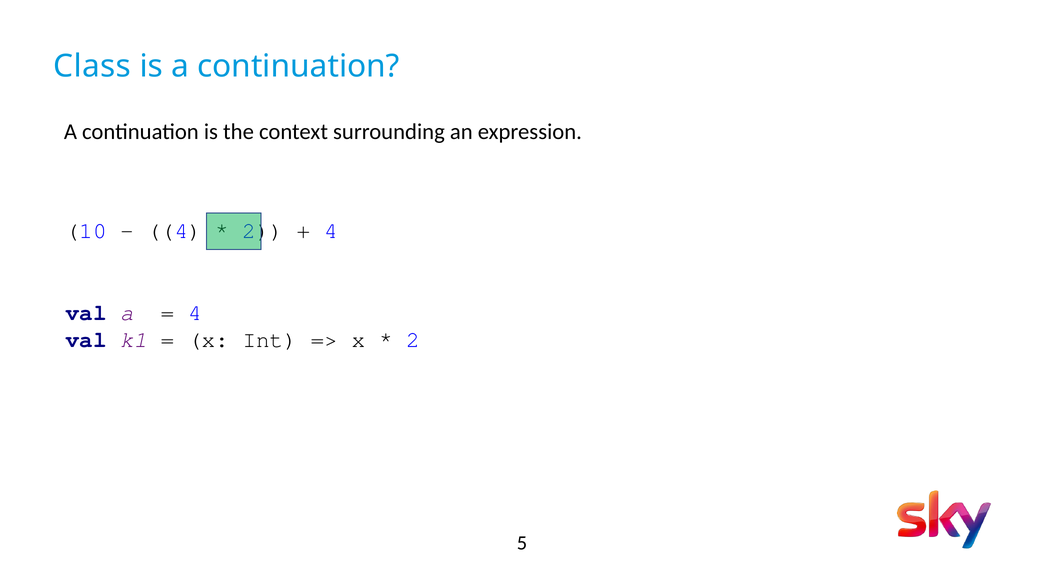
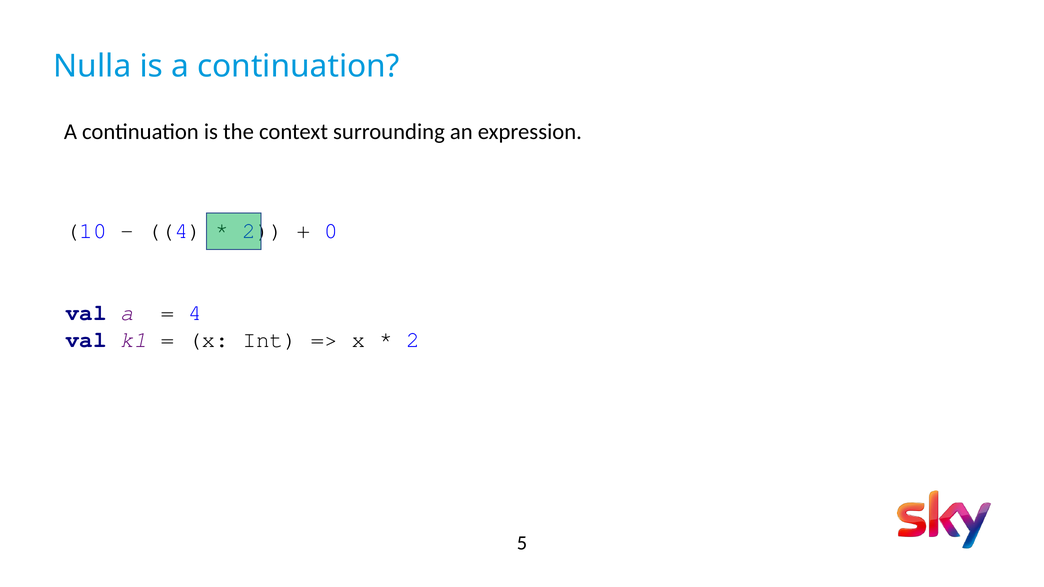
Class: Class -> Nulla (92, 66)
4: 4 -> 0 (331, 231)
